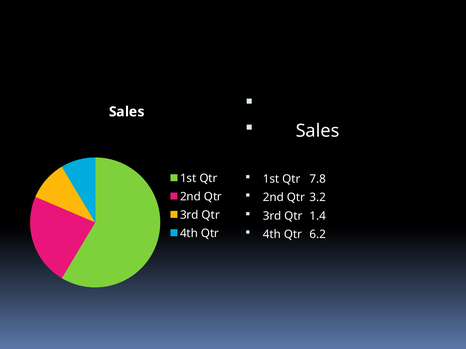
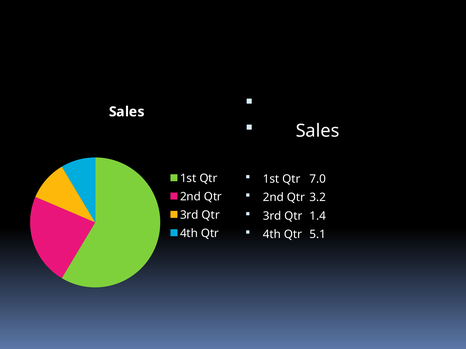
7.8: 7.8 -> 7.0 (318, 179)
6.2: 6.2 -> 5.1 (318, 235)
